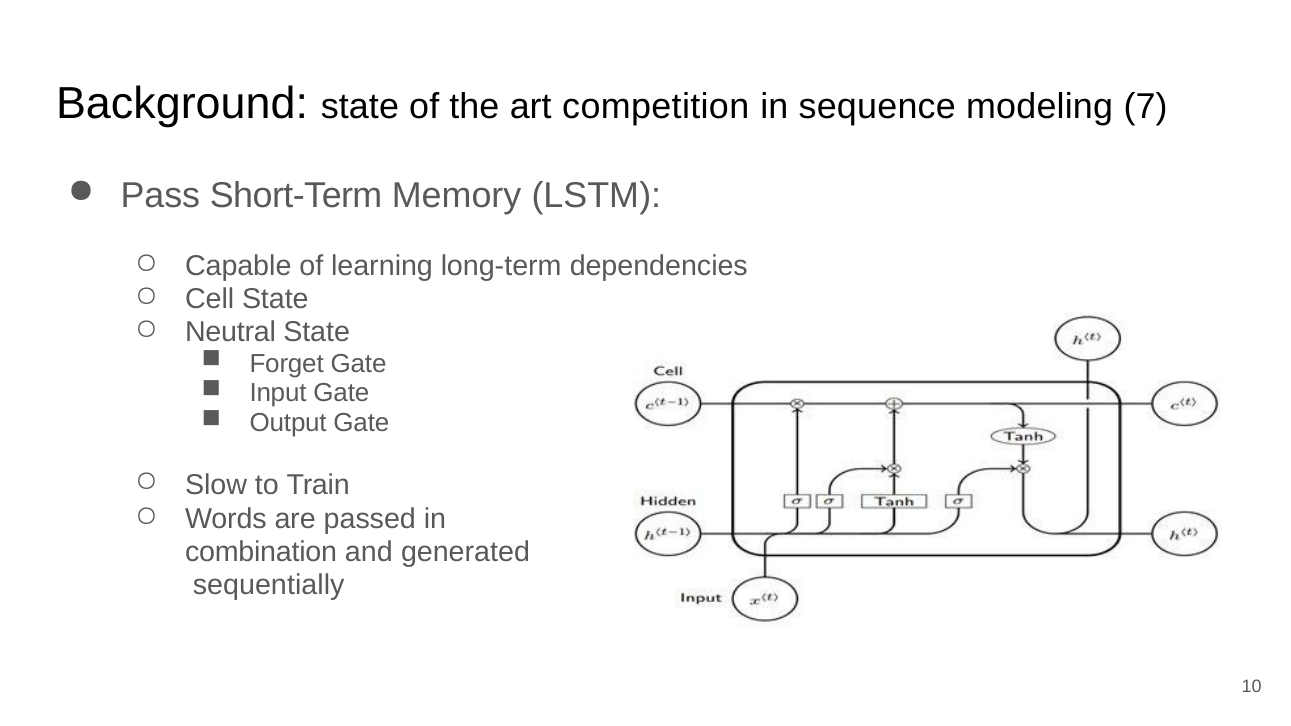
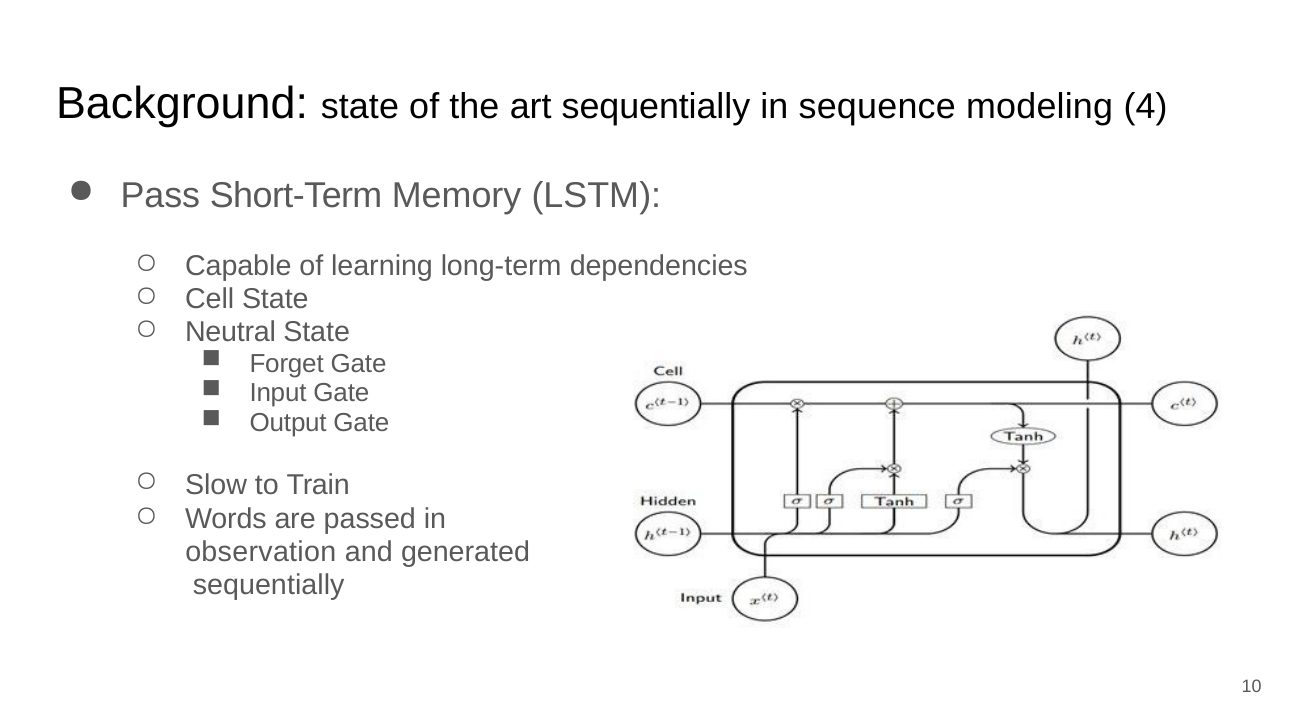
art competition: competition -> sequentially (656, 106)
7: 7 -> 4 (1146, 106)
combination: combination -> observation (261, 552)
